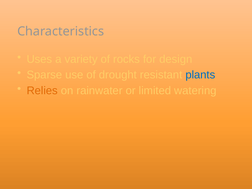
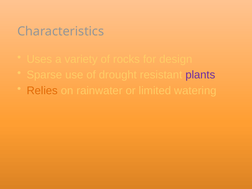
plants colour: blue -> purple (200, 75)
